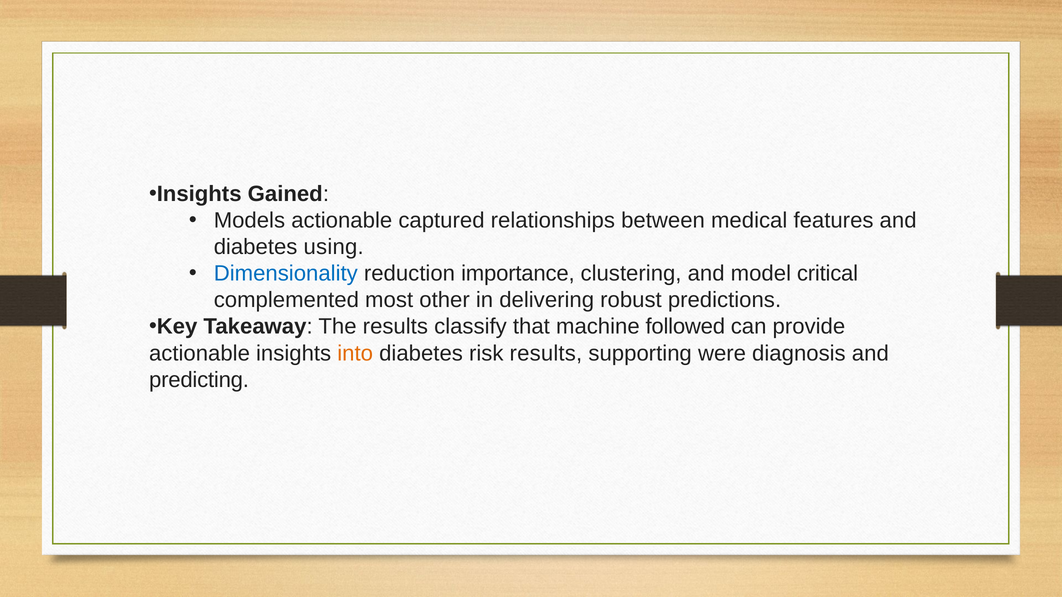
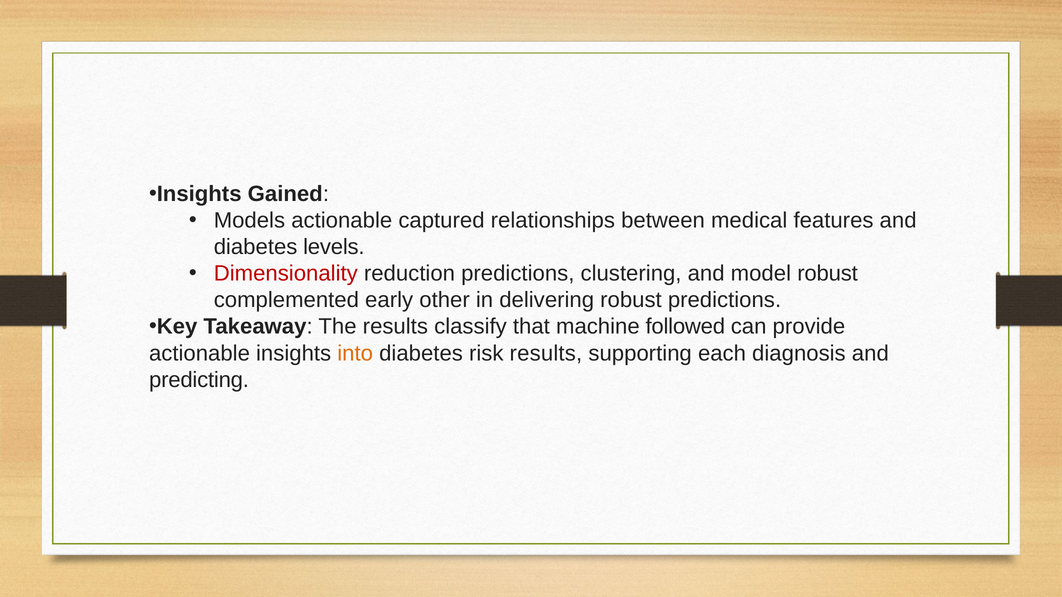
using: using -> levels (334, 247)
Dimensionality colour: blue -> red (286, 274)
reduction importance: importance -> predictions (518, 274)
model critical: critical -> robust (828, 274)
most: most -> early (389, 300)
were: were -> each (722, 353)
